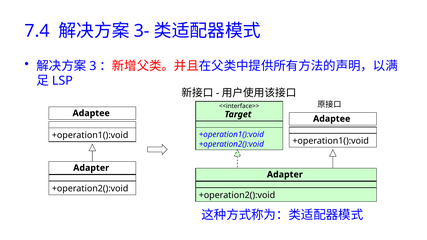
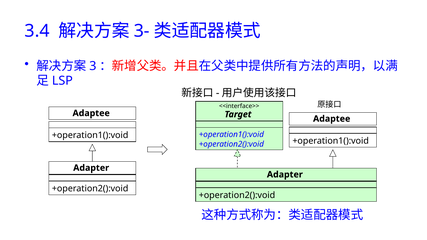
7.4: 7.4 -> 3.4 (37, 31)
